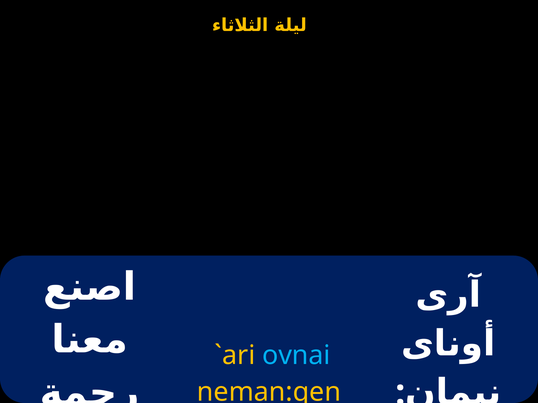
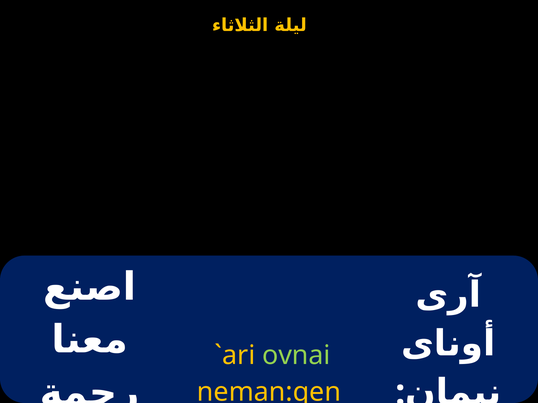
ovnai colour: light blue -> light green (296, 356)
